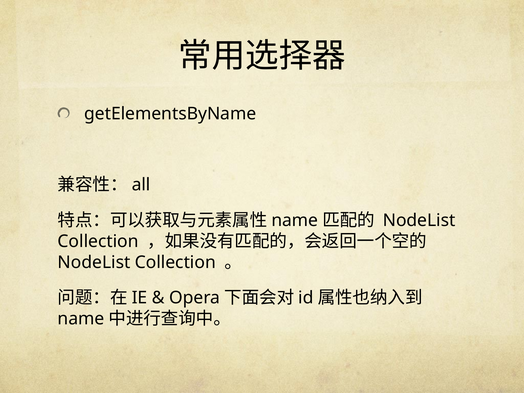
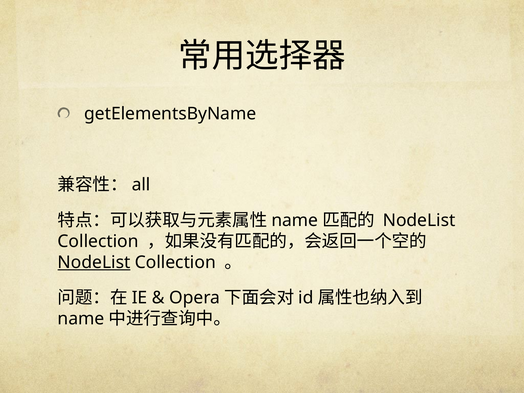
NodeList underline: none -> present (94, 262)
